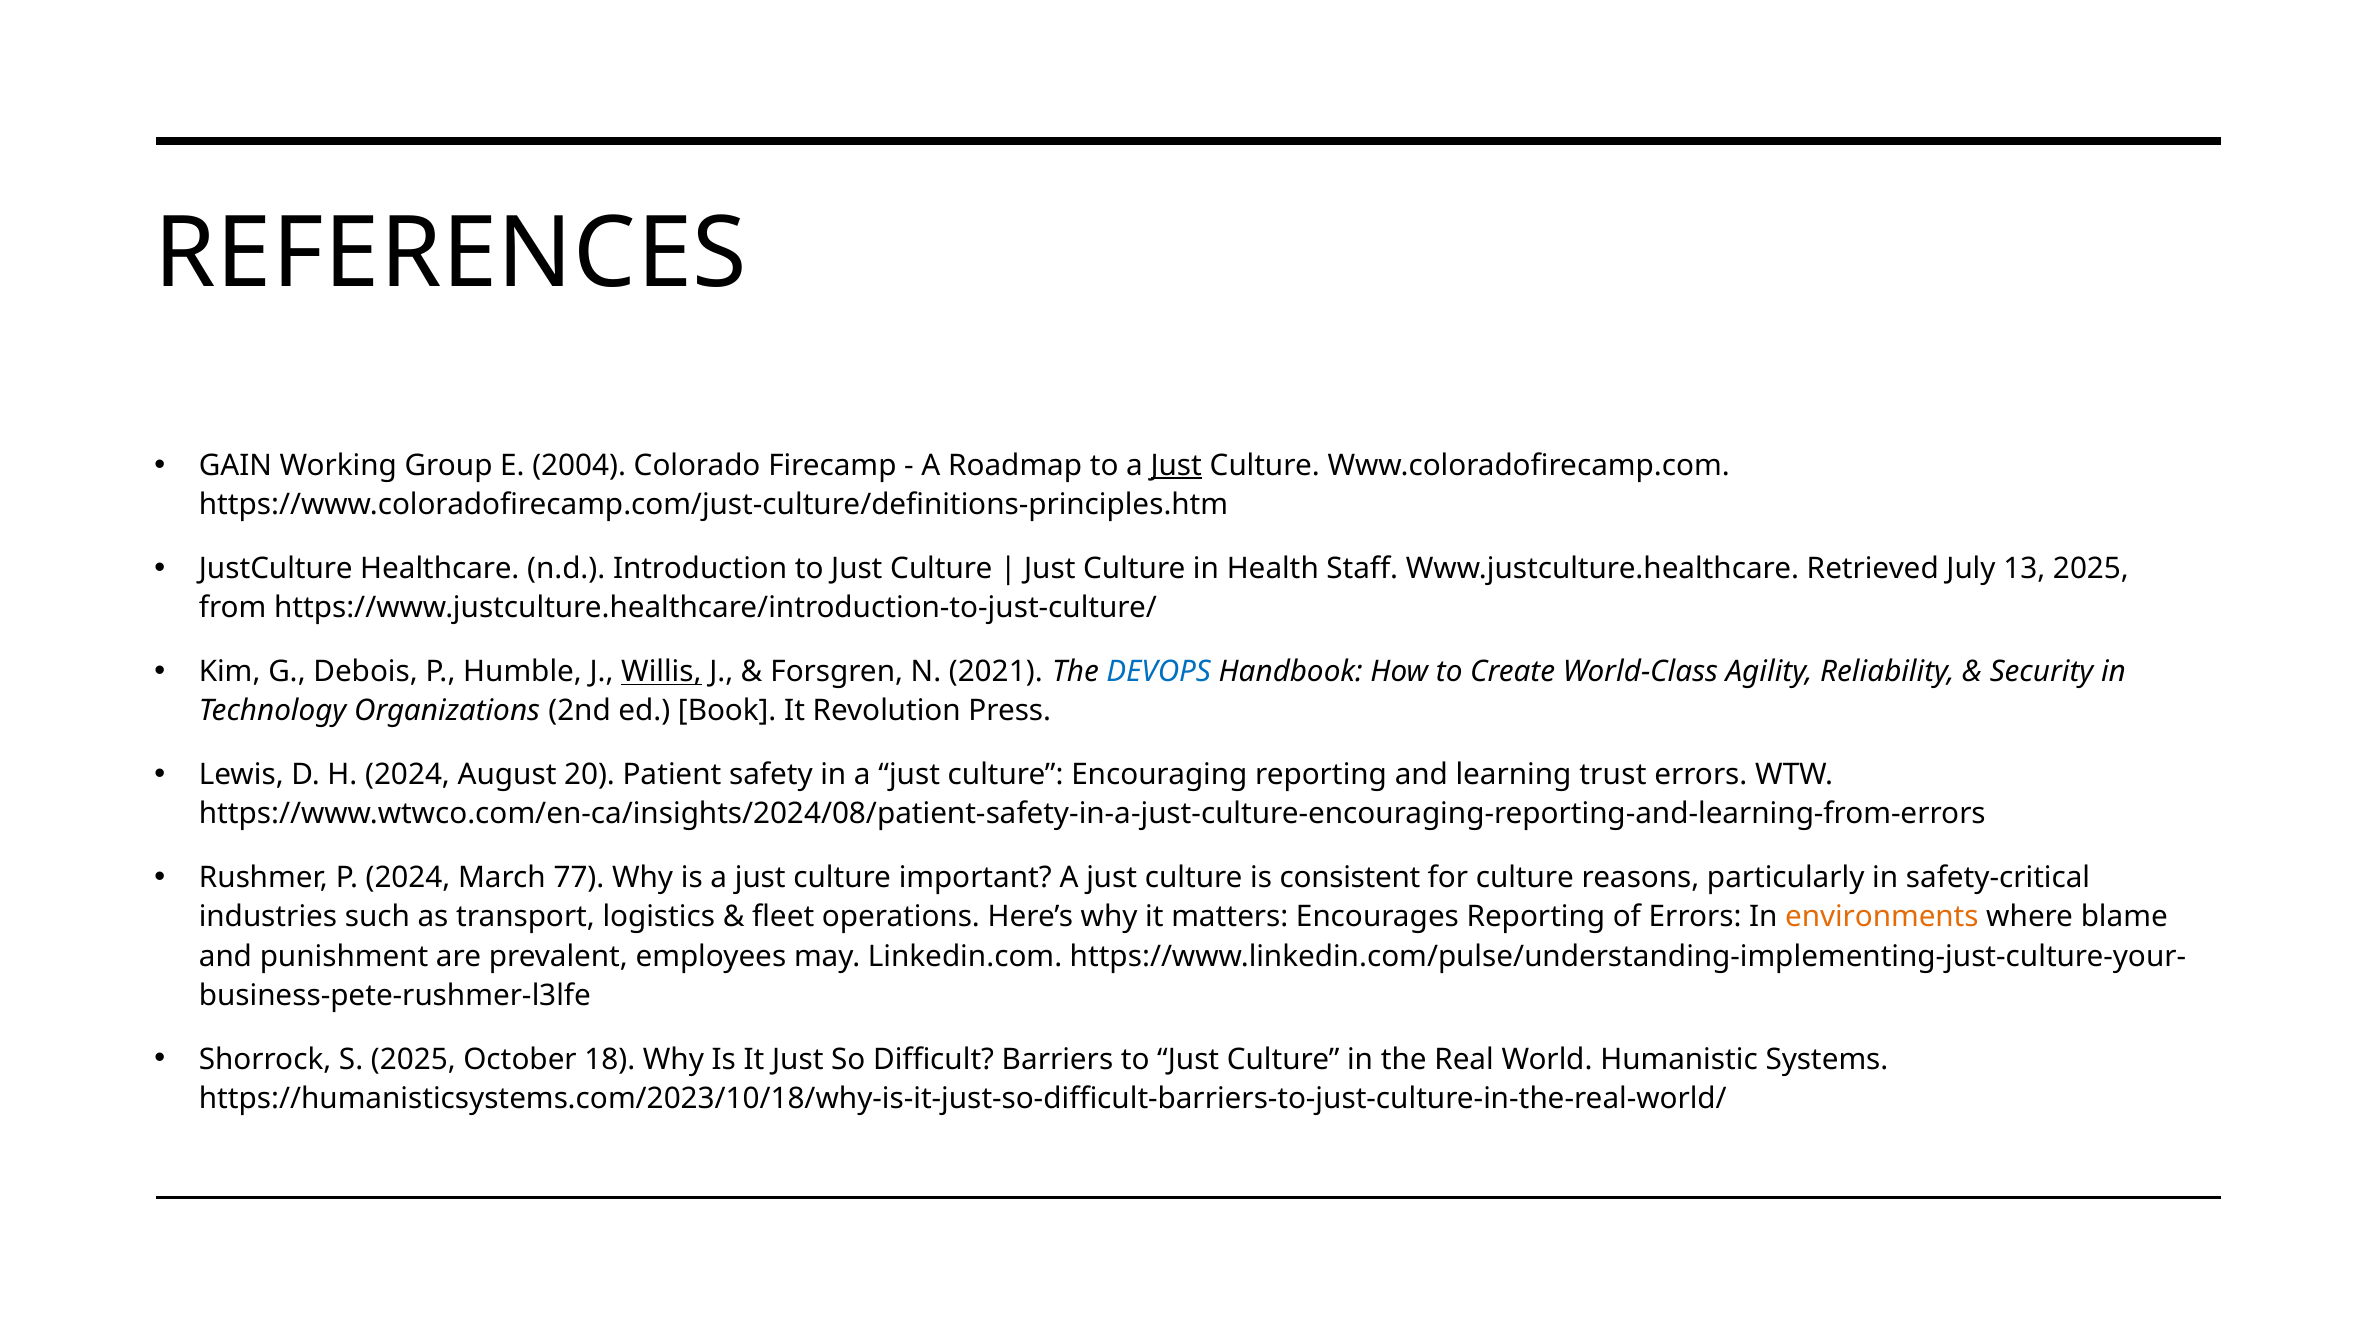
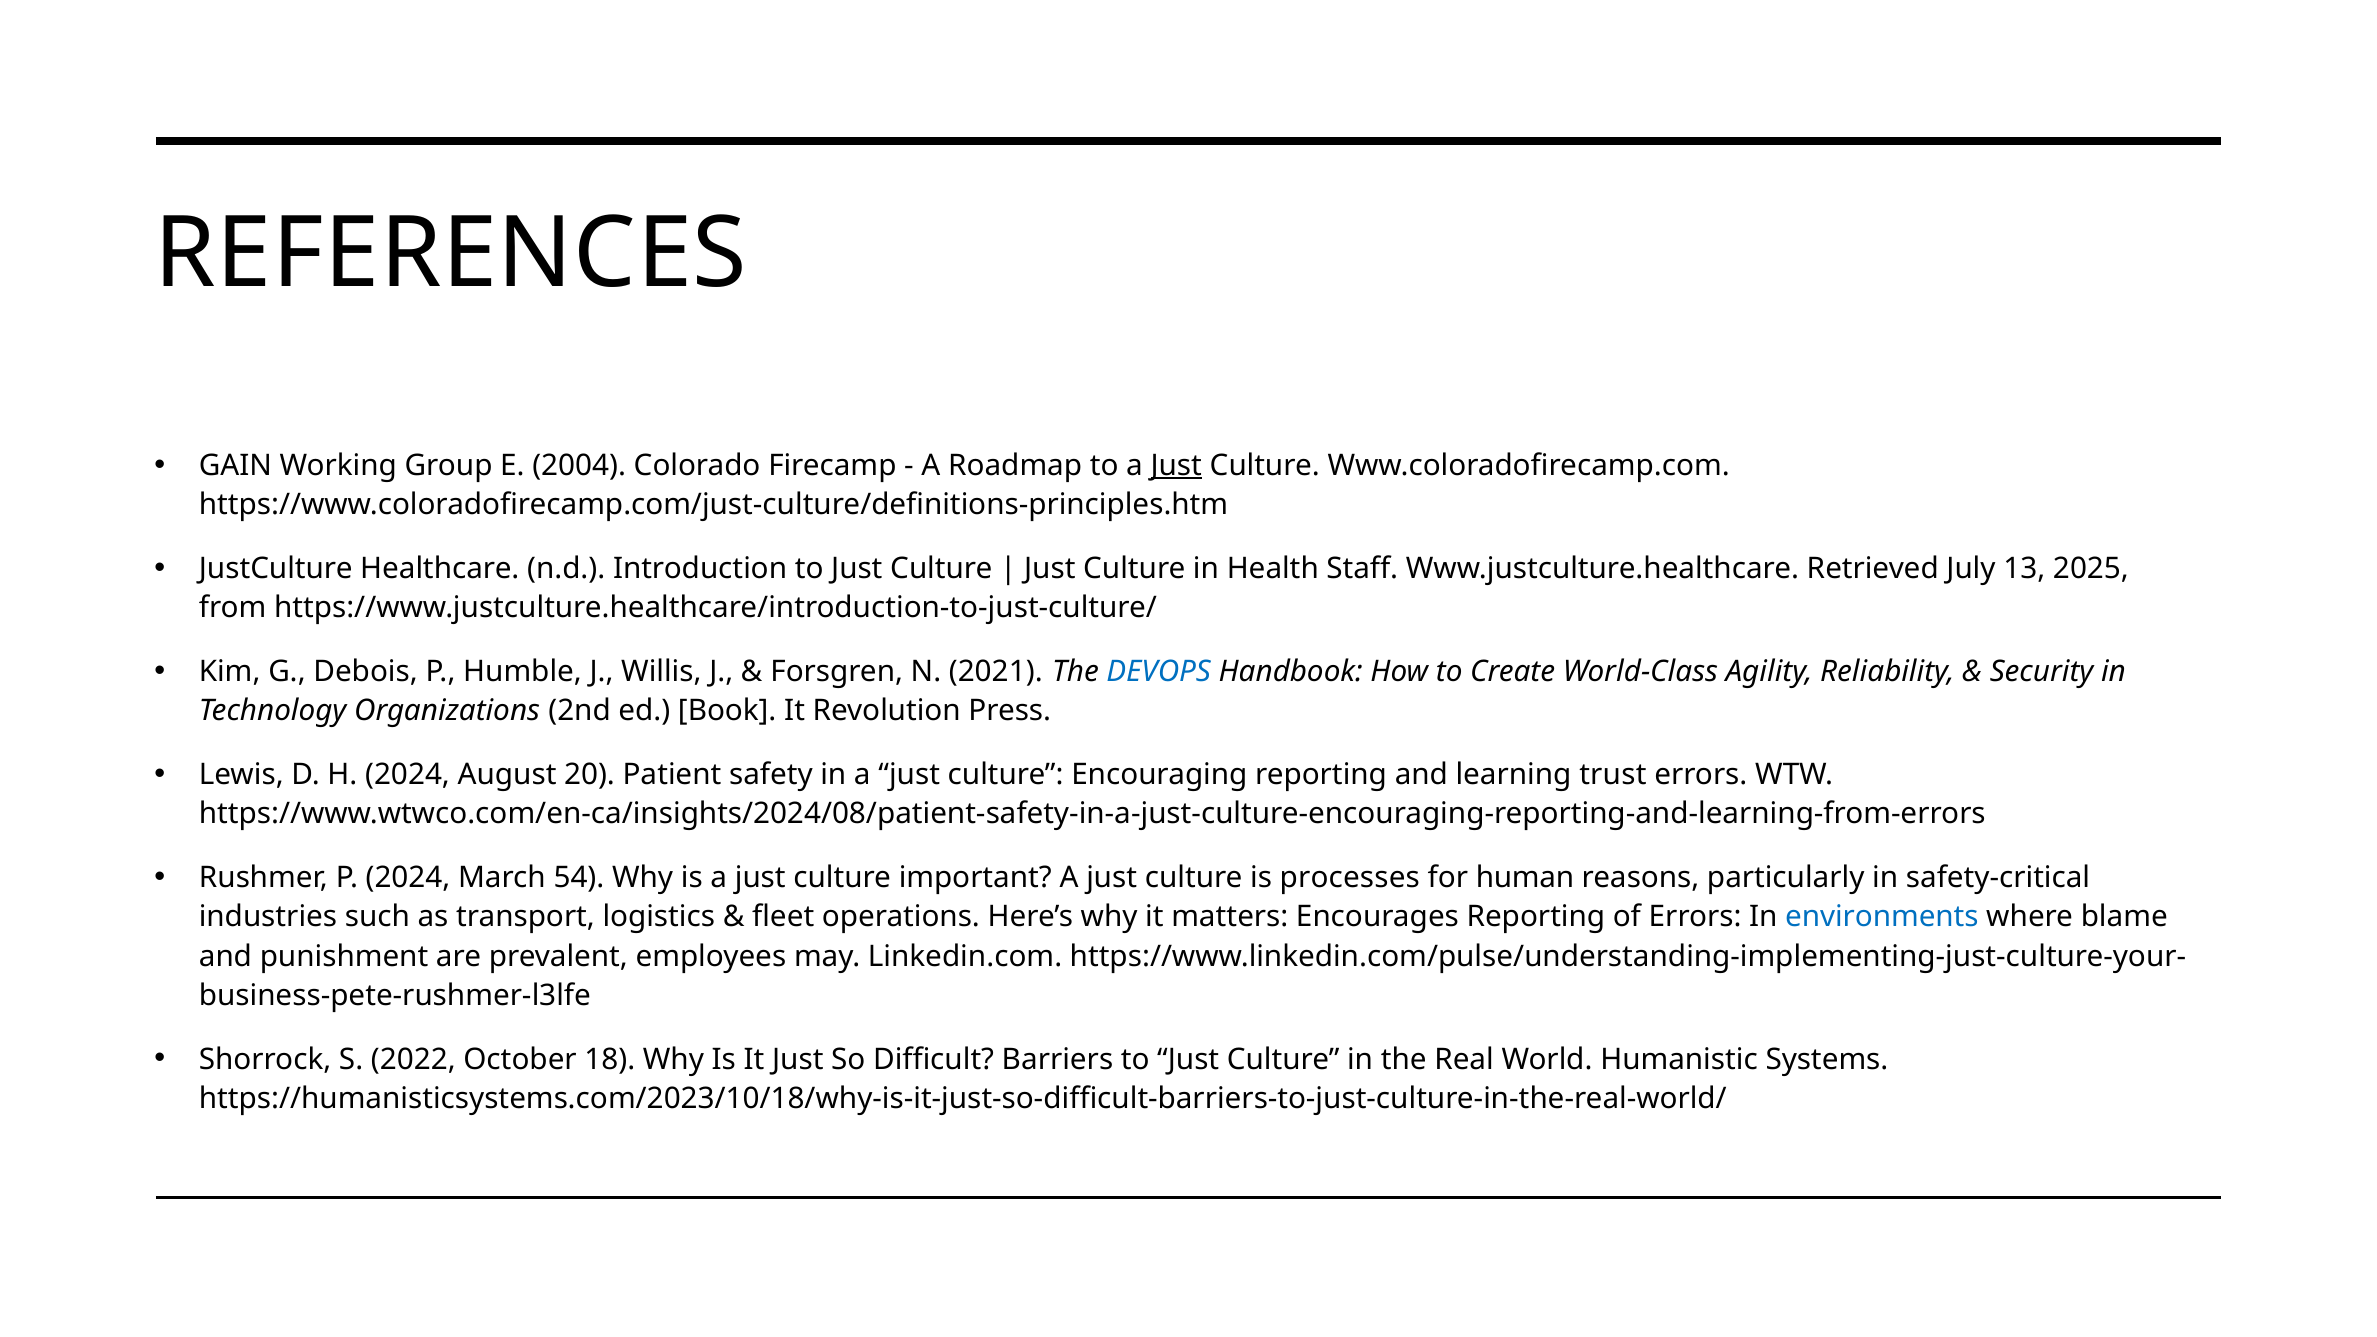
Willis underline: present -> none (661, 672)
77: 77 -> 54 (579, 878)
consistent: consistent -> processes (1350, 878)
for culture: culture -> human (1525, 878)
environments colour: orange -> blue (1882, 917)
S 2025: 2025 -> 2022 (413, 1059)
